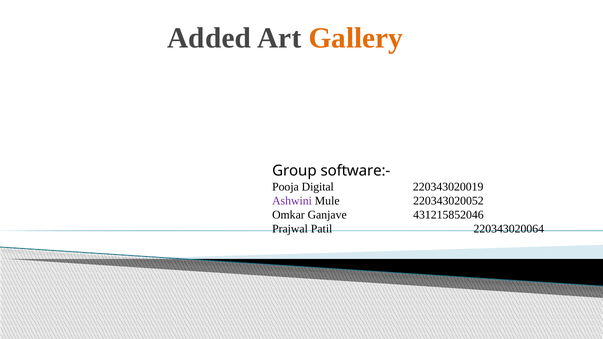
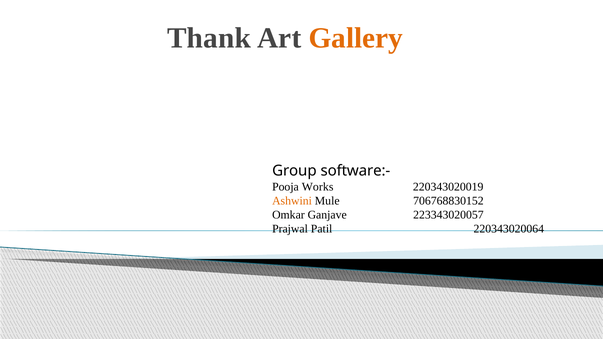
Added: Added -> Thank (209, 38)
Digital: Digital -> Works (318, 187)
Ashwini colour: purple -> orange (292, 201)
220343020052: 220343020052 -> 706768830152 (448, 201)
431215852046: 431215852046 -> 223343020057 (448, 215)
